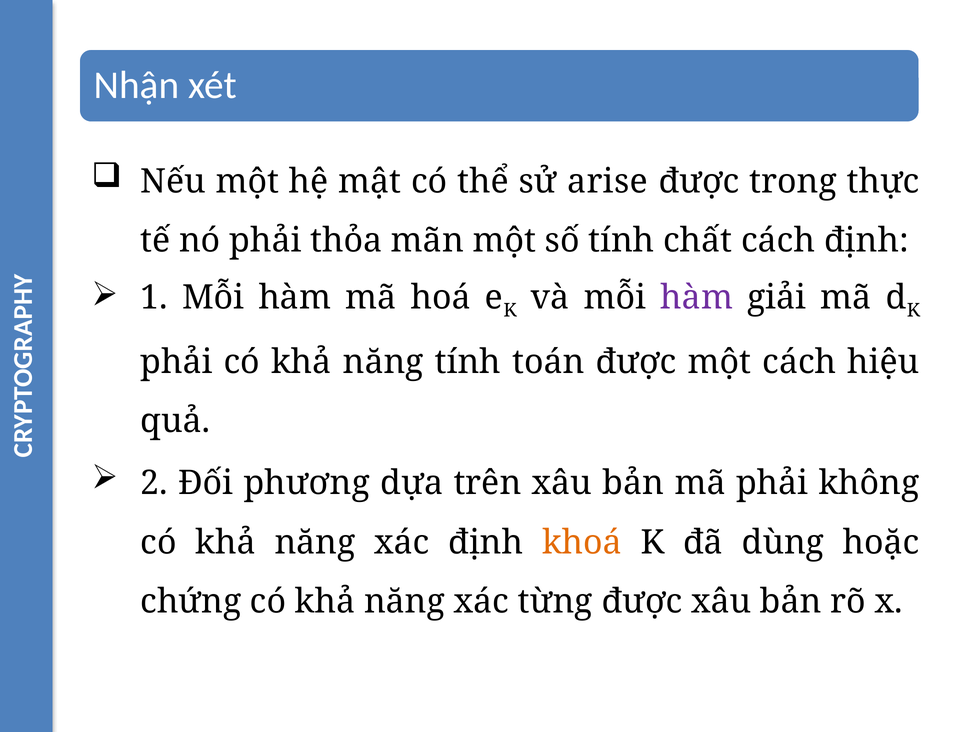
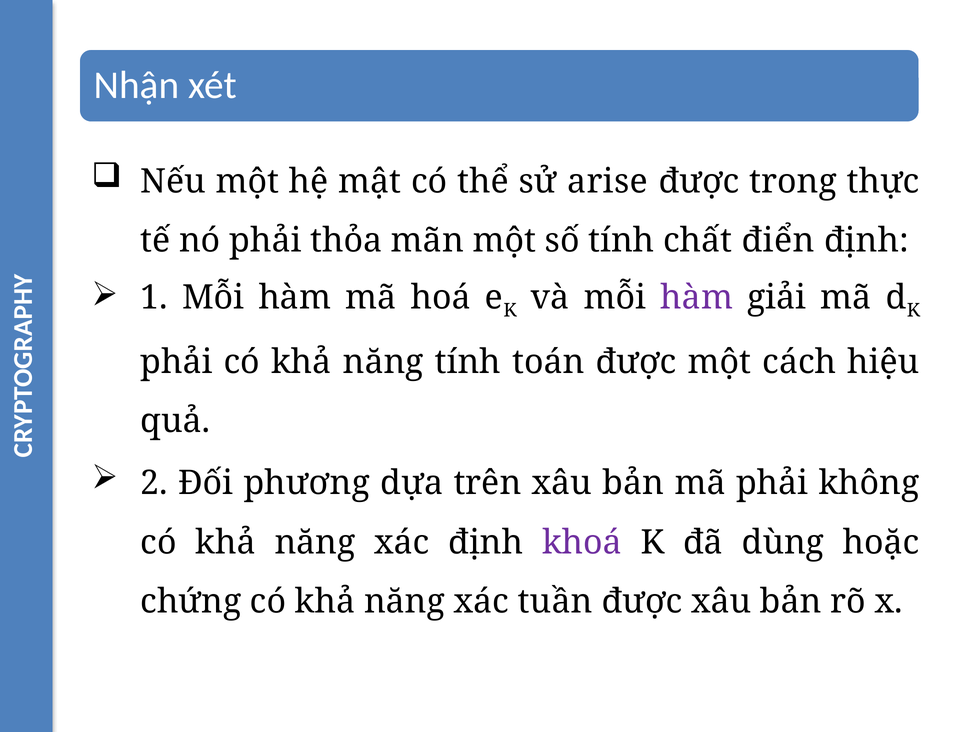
chất cách: cách -> điển (778, 241)
khoá colour: orange -> purple (582, 542)
từng: từng -> tuần (555, 602)
